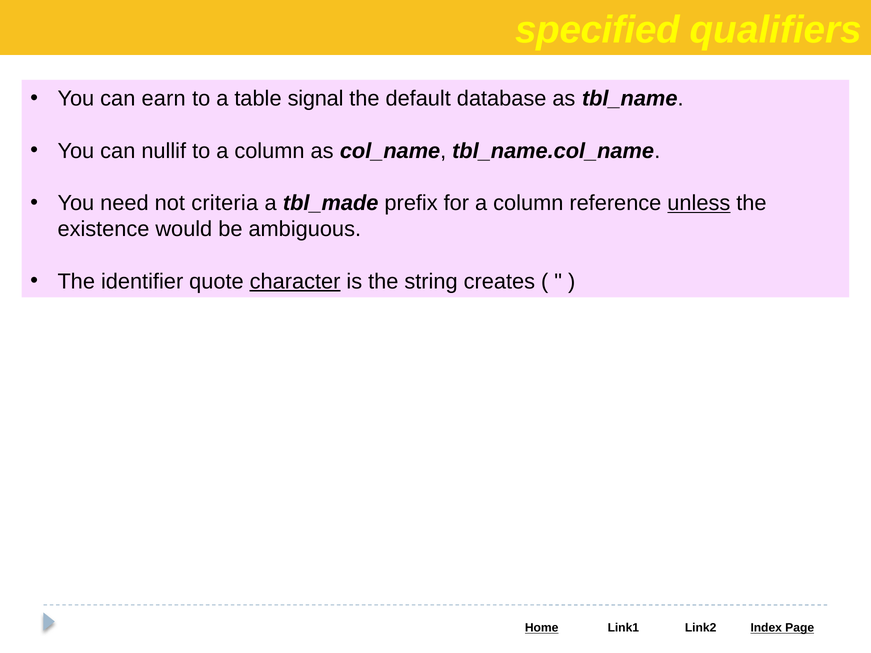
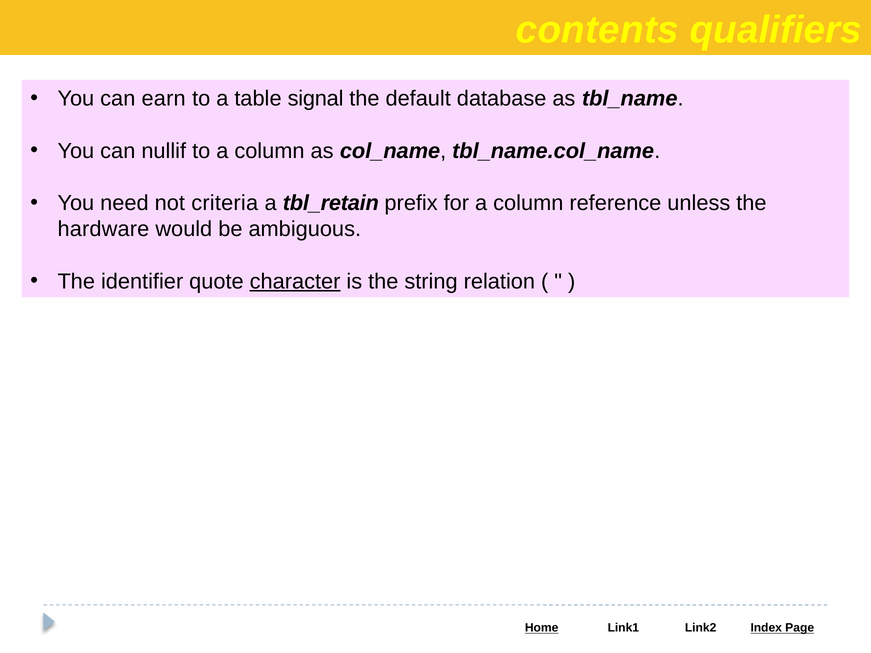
specified: specified -> contents (597, 30)
tbl_made: tbl_made -> tbl_retain (331, 203)
unless underline: present -> none (699, 203)
existence: existence -> hardware (103, 229)
creates: creates -> relation (499, 282)
